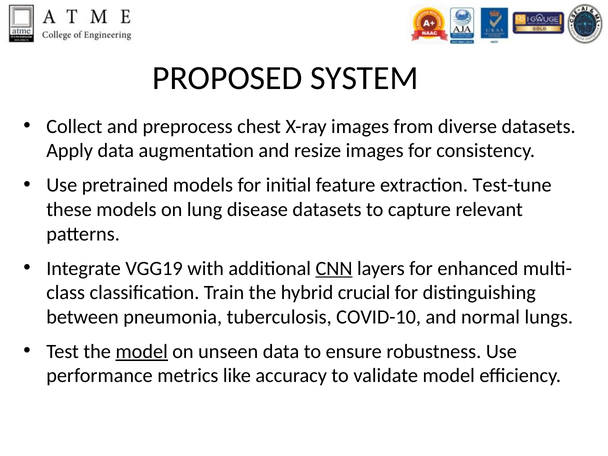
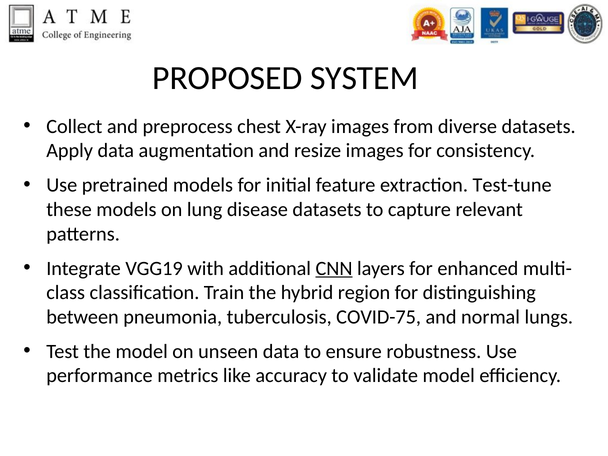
crucial: crucial -> region (364, 293)
COVID-10: COVID-10 -> COVID-75 (379, 317)
model underline: present -> none (142, 351)
